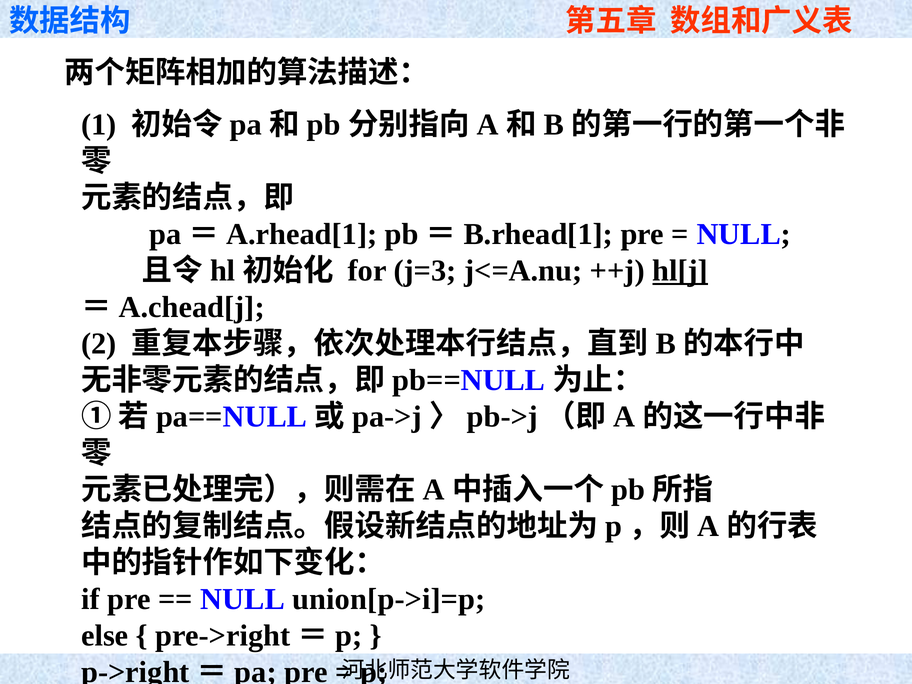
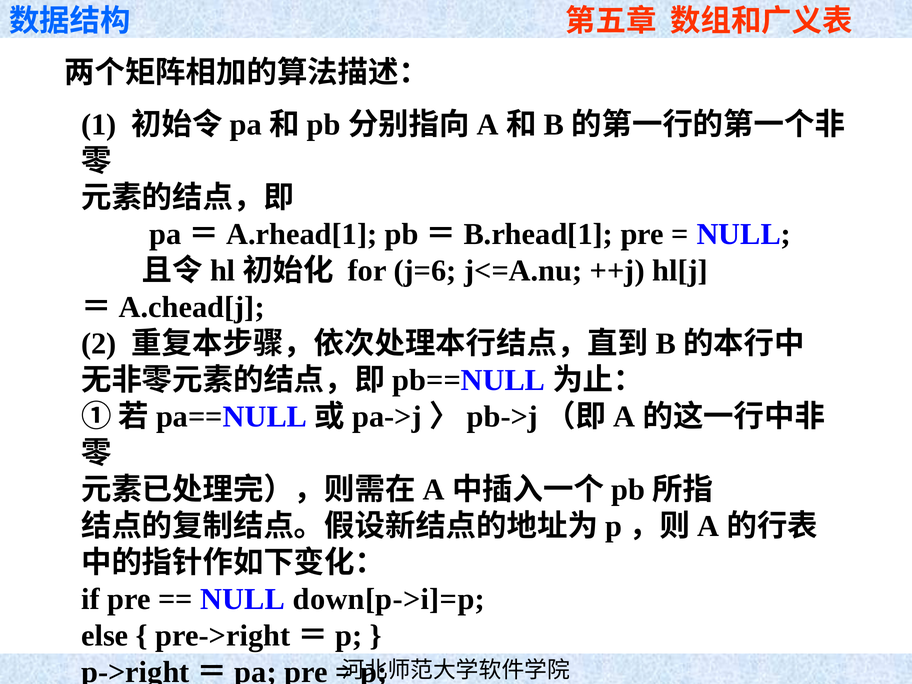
j=3: j=3 -> j=6 (425, 271)
hl[j underline: present -> none (680, 271)
union[p->i]=p: union[p->i]=p -> down[p->i]=p (389, 599)
